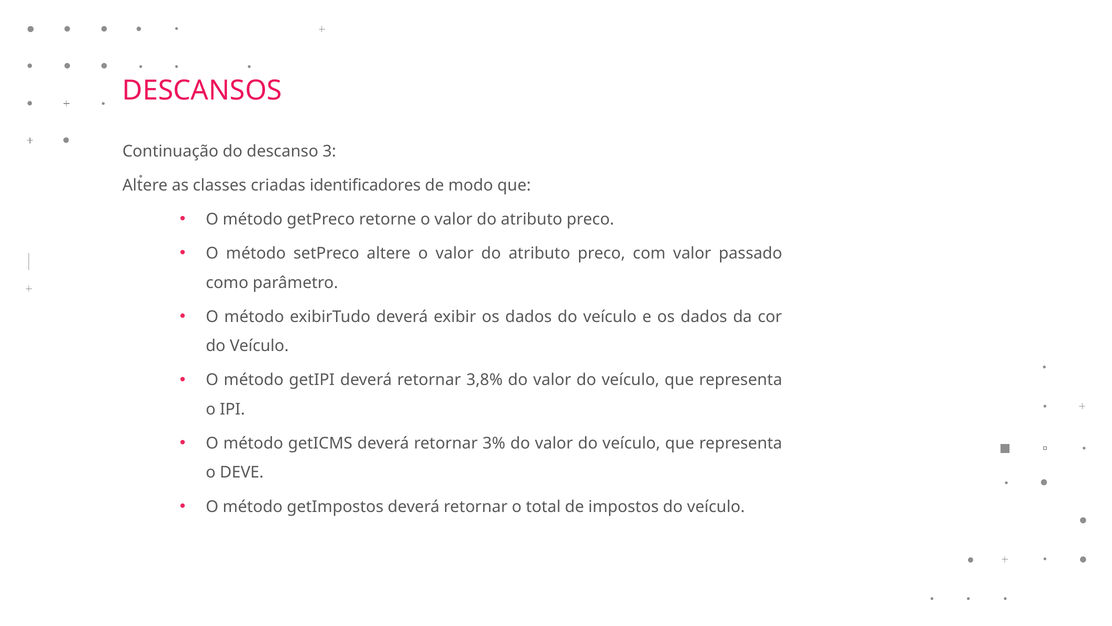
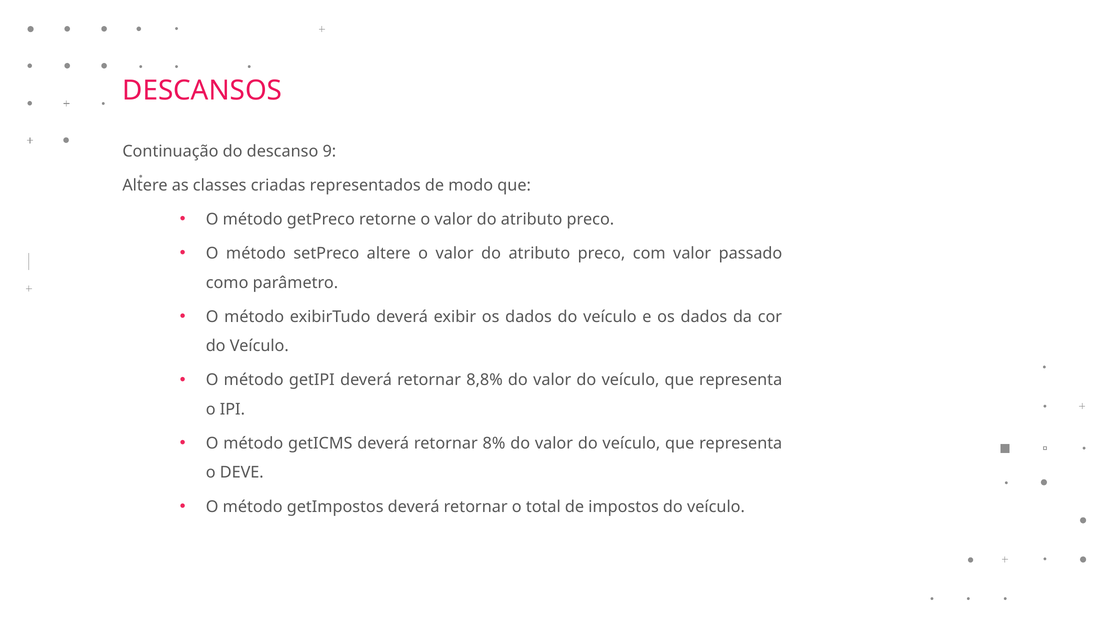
3: 3 -> 9 (329, 151)
identificadores: identificadores -> representados (365, 185)
3,8%: 3,8% -> 8,8% (485, 380)
3%: 3% -> 8% (494, 443)
